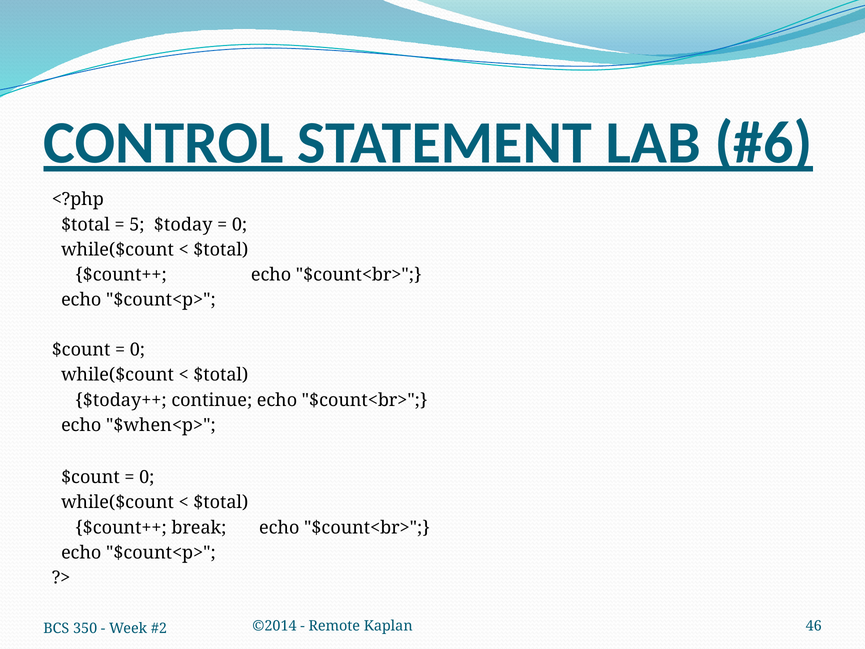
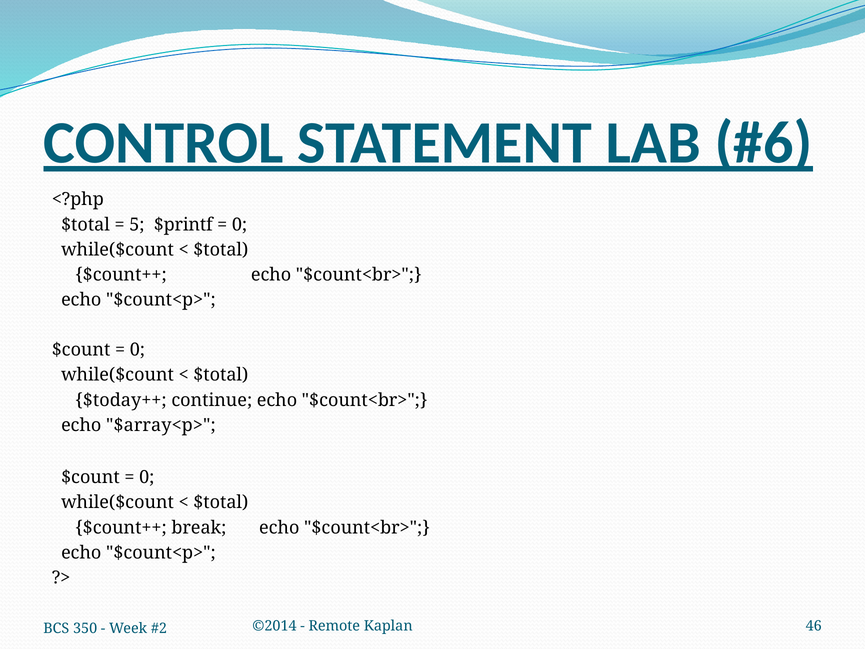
$today: $today -> $printf (183, 224)
$when<p>: $when<p> -> $array<p> (161, 425)
